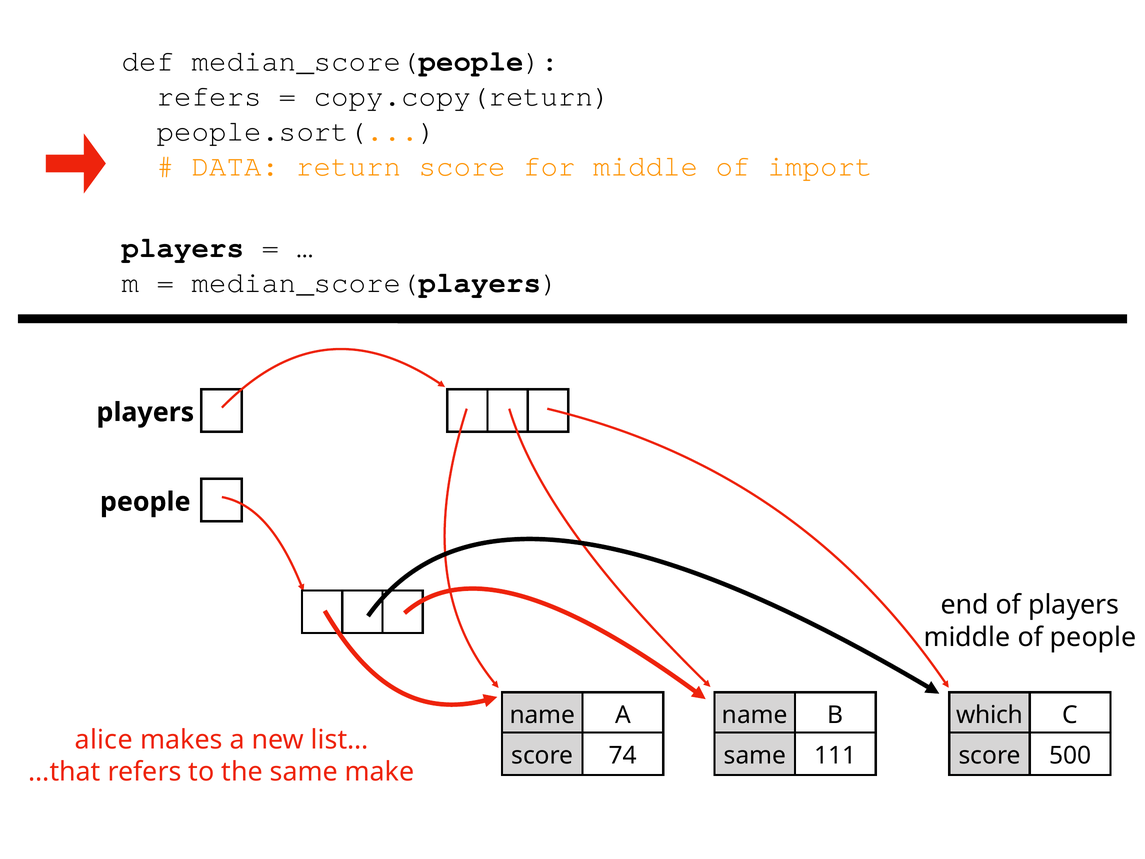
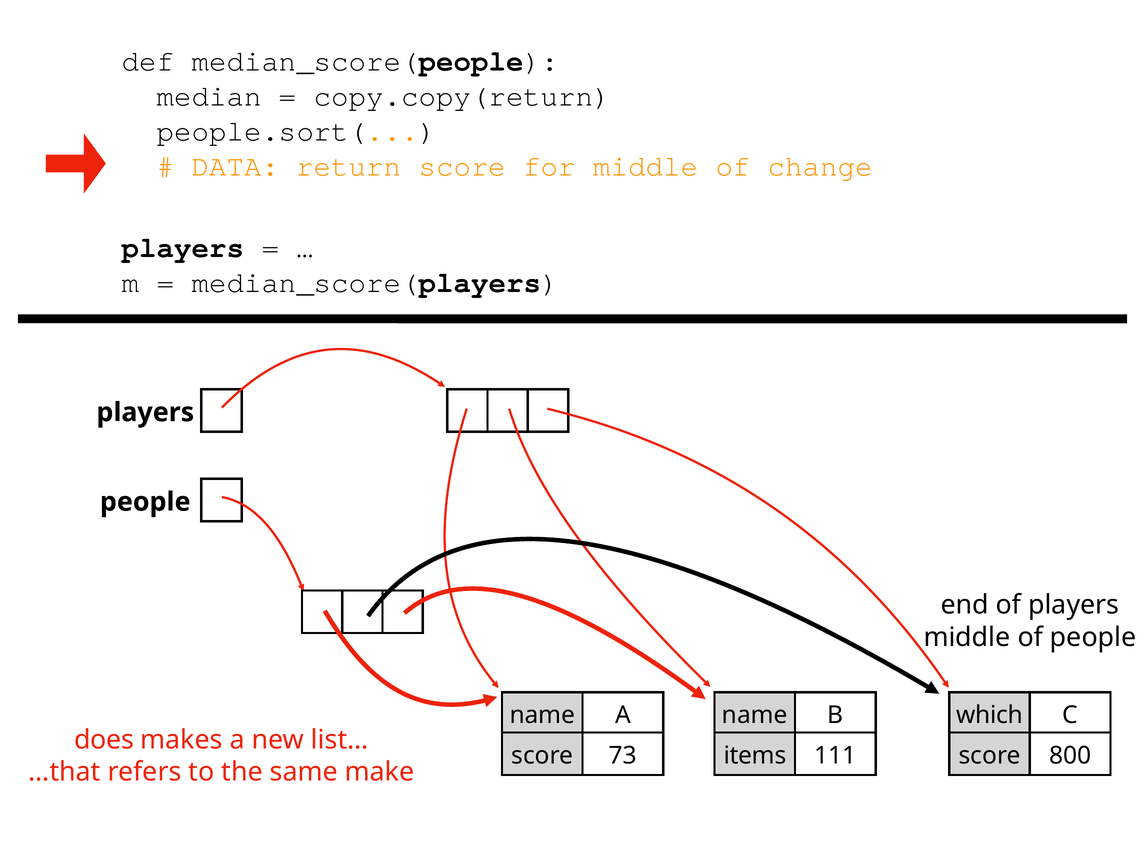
refers: refers -> median (209, 96)
import: import -> change (820, 166)
alice: alice -> does (104, 740)
74: 74 -> 73 (623, 755)
same: same -> items (755, 755)
500: 500 -> 800 (1070, 755)
